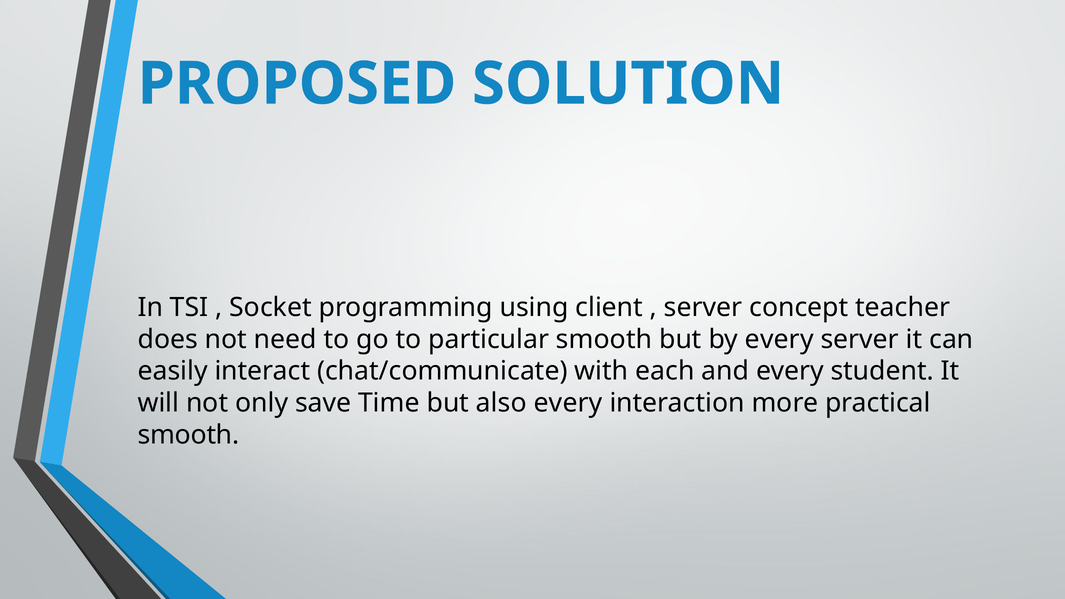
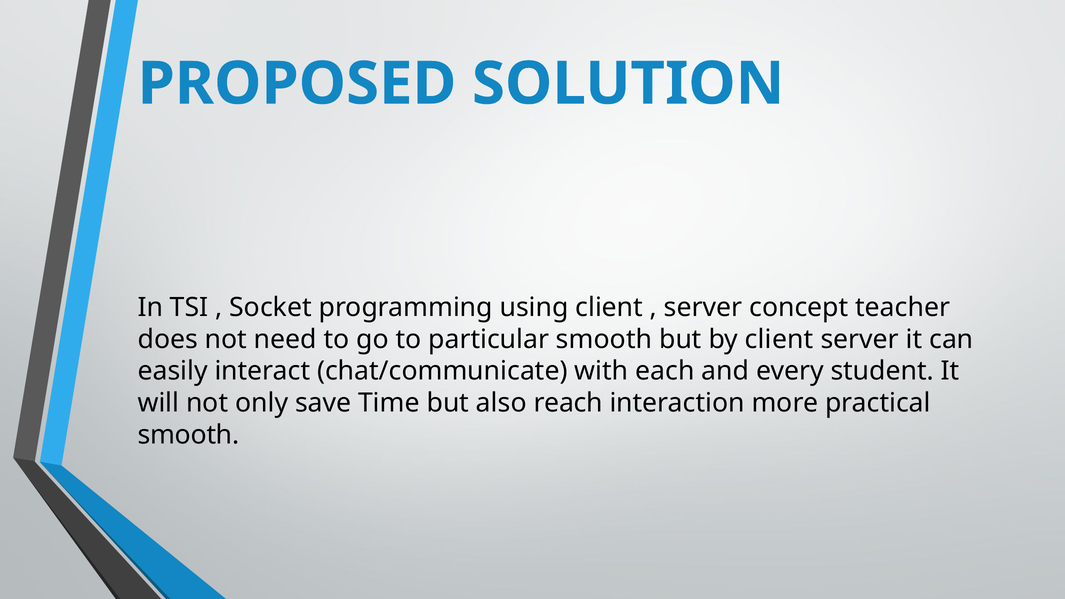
by every: every -> client (779, 339)
also every: every -> reach (568, 403)
